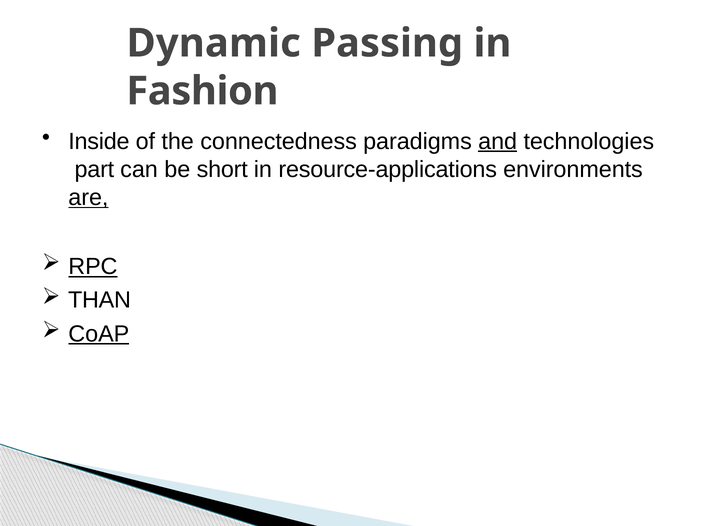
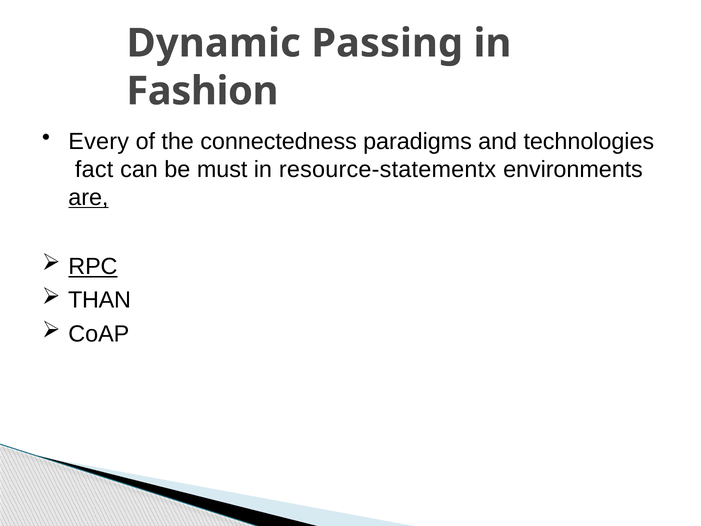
Inside: Inside -> Every (99, 141)
and underline: present -> none (498, 141)
part: part -> fact (94, 169)
short: short -> must (222, 169)
resource-applications: resource-applications -> resource-statementx (387, 169)
CoAP underline: present -> none (99, 334)
